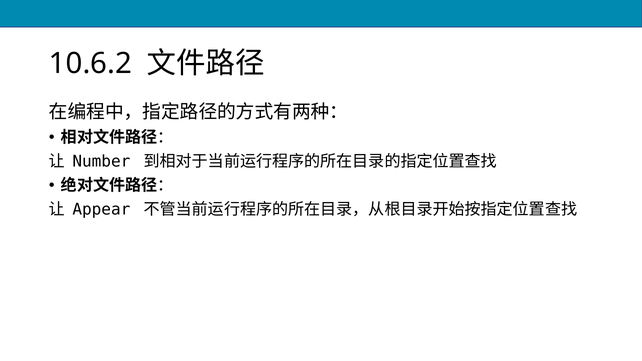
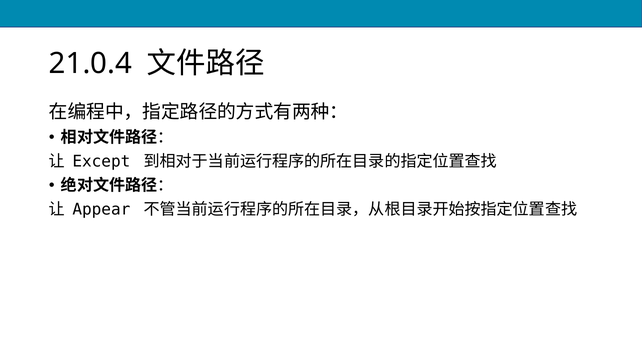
10.6.2: 10.6.2 -> 21.0.4 (90, 64)
Number: Number -> Except (101, 161)
